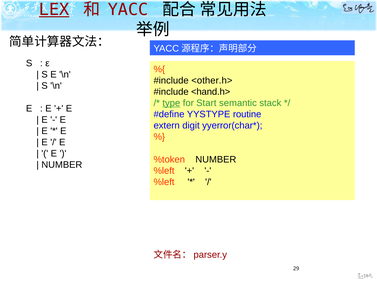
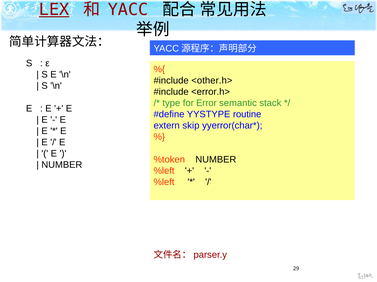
<hand.h>: <hand.h> -> <error.h> (211, 92)
type underline: present -> none (171, 103)
Start: Start -> Error (206, 103)
digit: digit -> skip (191, 126)
